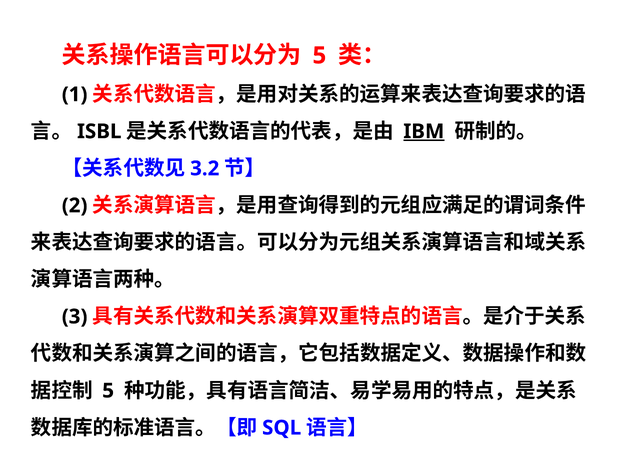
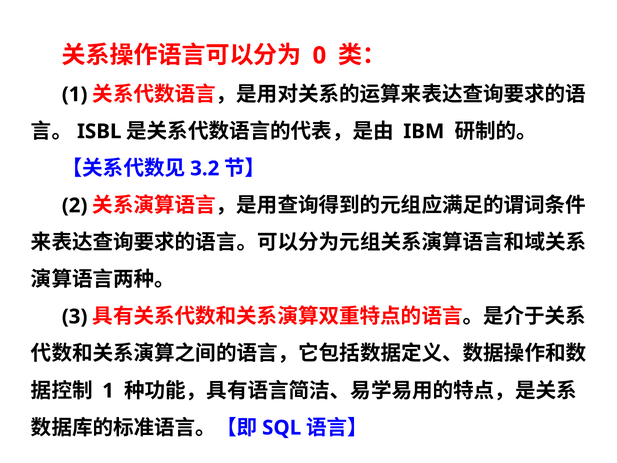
5: 5 -> 0 (319, 56)
IBM underline: present -> none (424, 131)
5: 5 -> 1 (108, 391)
